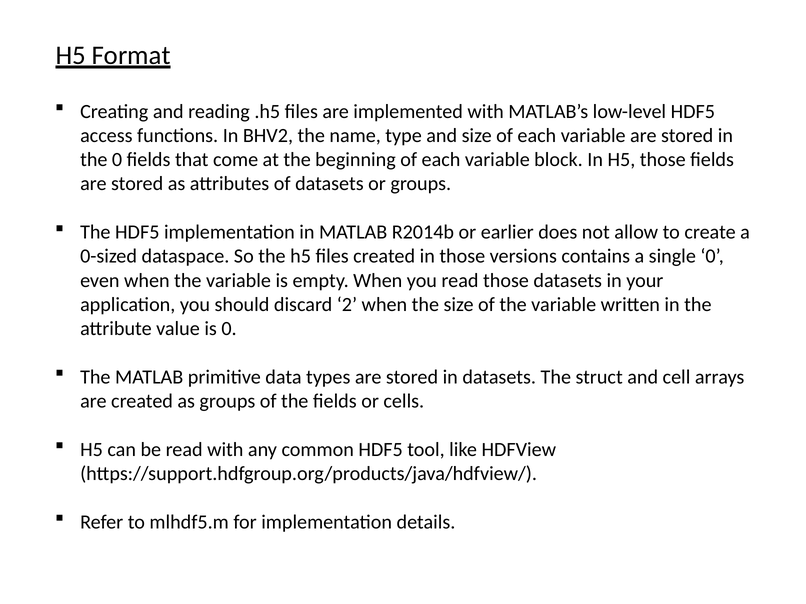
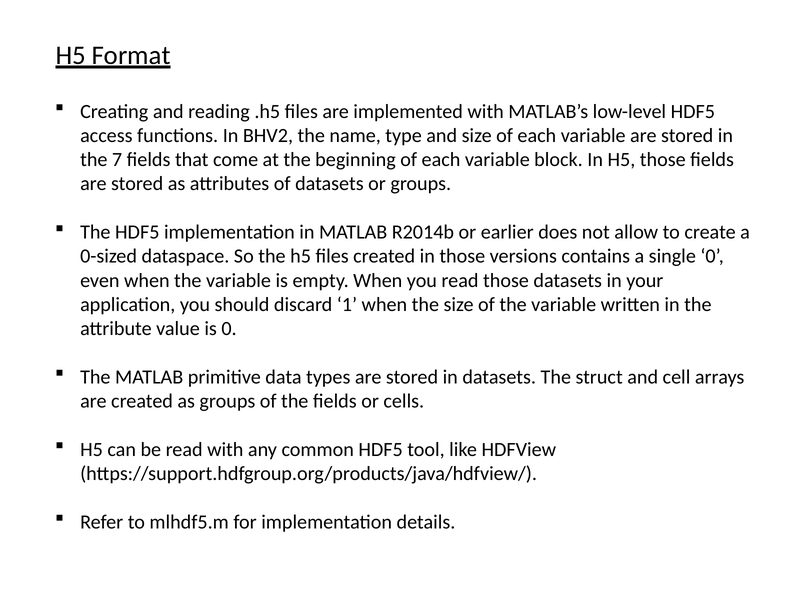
the 0: 0 -> 7 (117, 160)
2: 2 -> 1 (347, 305)
